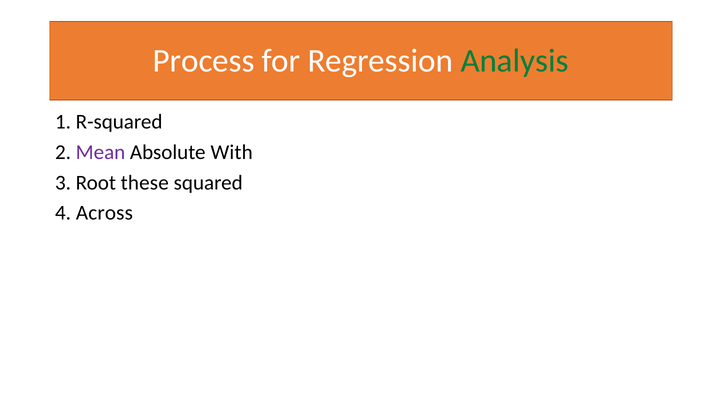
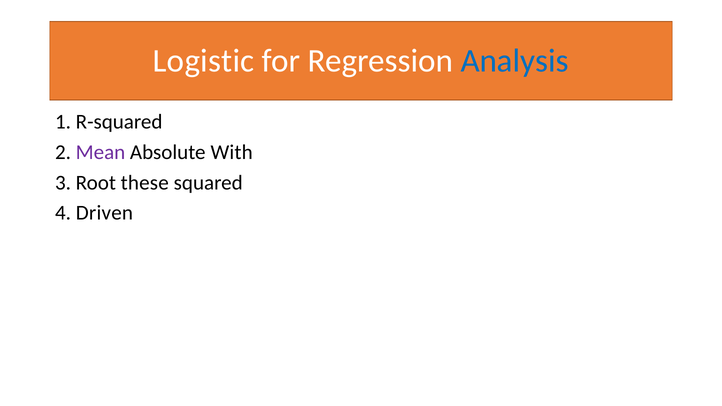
Process: Process -> Logistic (204, 61)
Analysis colour: green -> blue (515, 61)
Across: Across -> Driven (104, 213)
